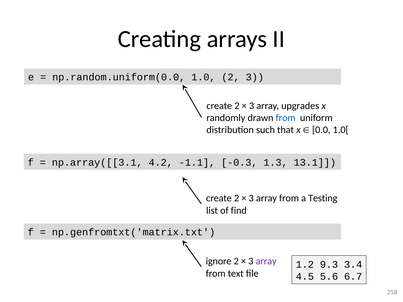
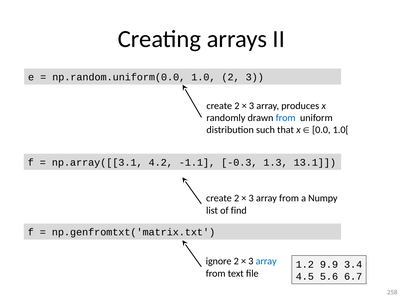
upgrades: upgrades -> produces (300, 106)
Testing: Testing -> Numpy (323, 198)
array colour: purple -> blue (266, 261)
9.3: 9.3 -> 9.9 (329, 265)
